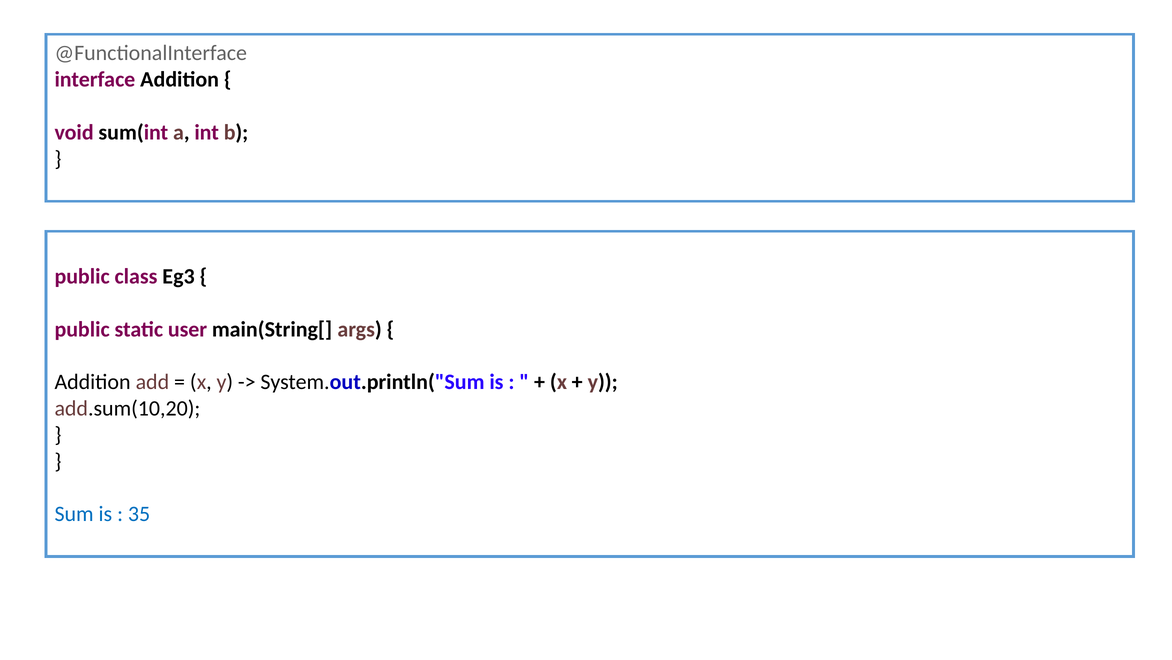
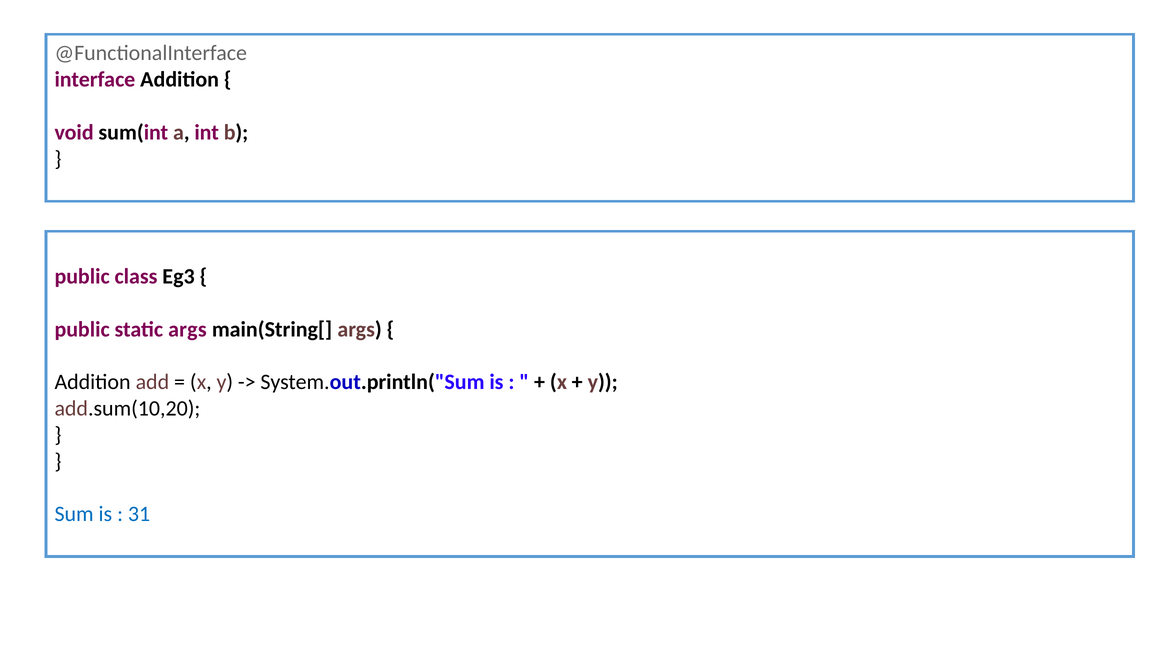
static user: user -> args (187, 329)
35: 35 -> 31 (139, 514)
